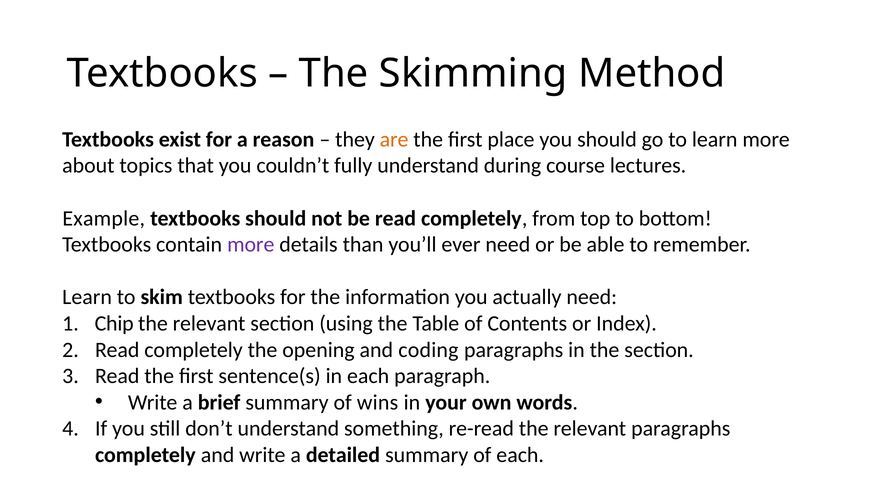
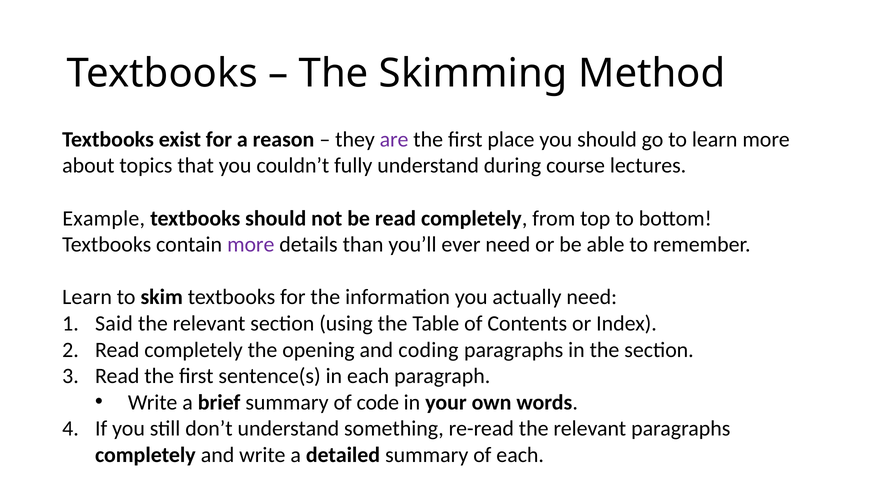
are colour: orange -> purple (394, 139)
Chip: Chip -> Said (114, 323)
wins: wins -> code (378, 402)
